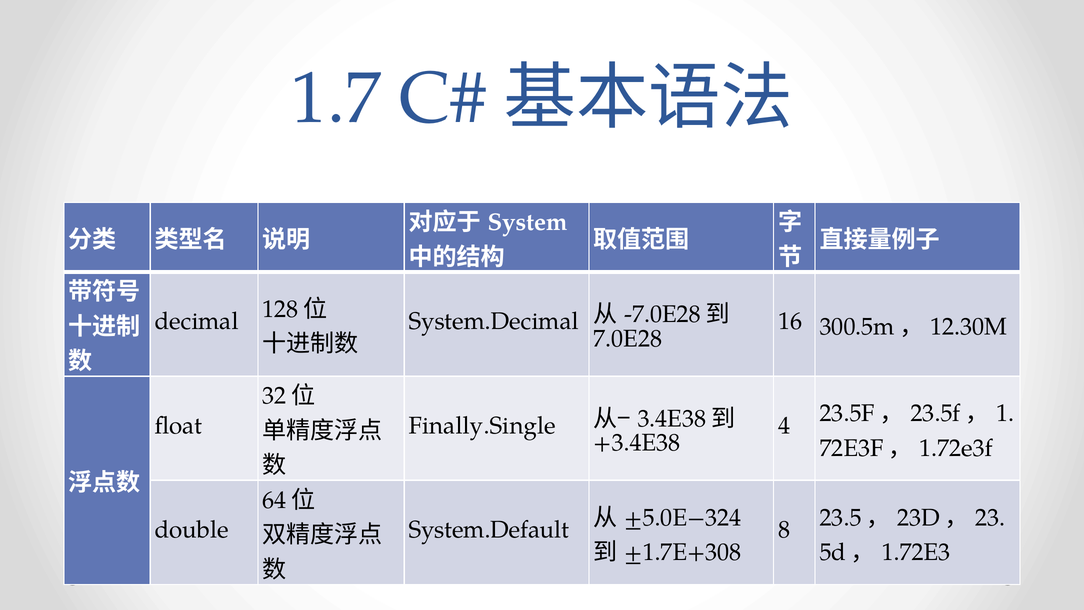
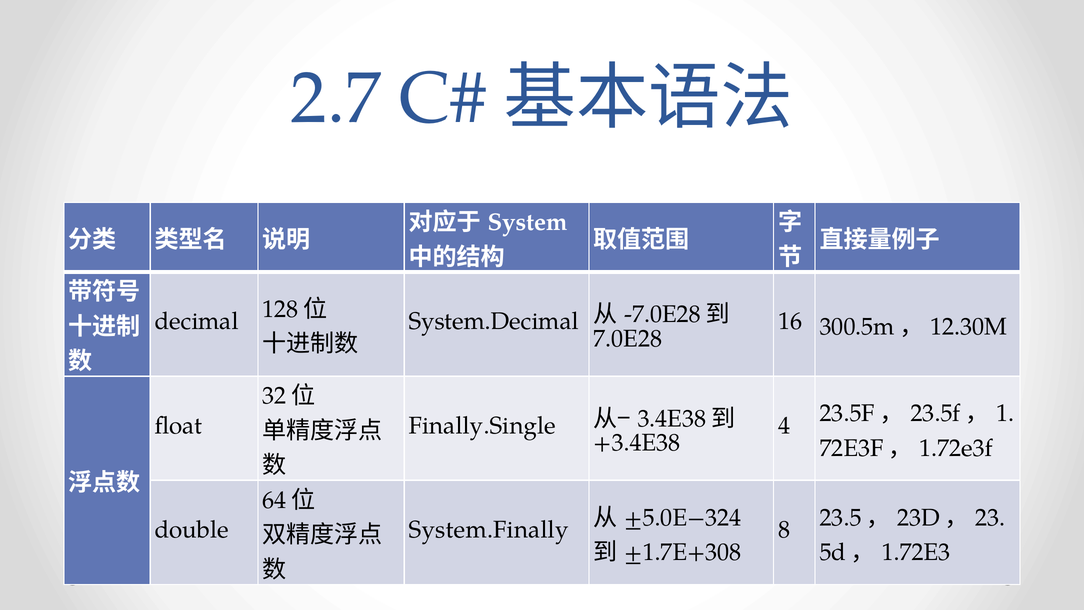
1.7: 1.7 -> 2.7 (336, 99)
System.Default: System.Default -> System.Finally (489, 530)
